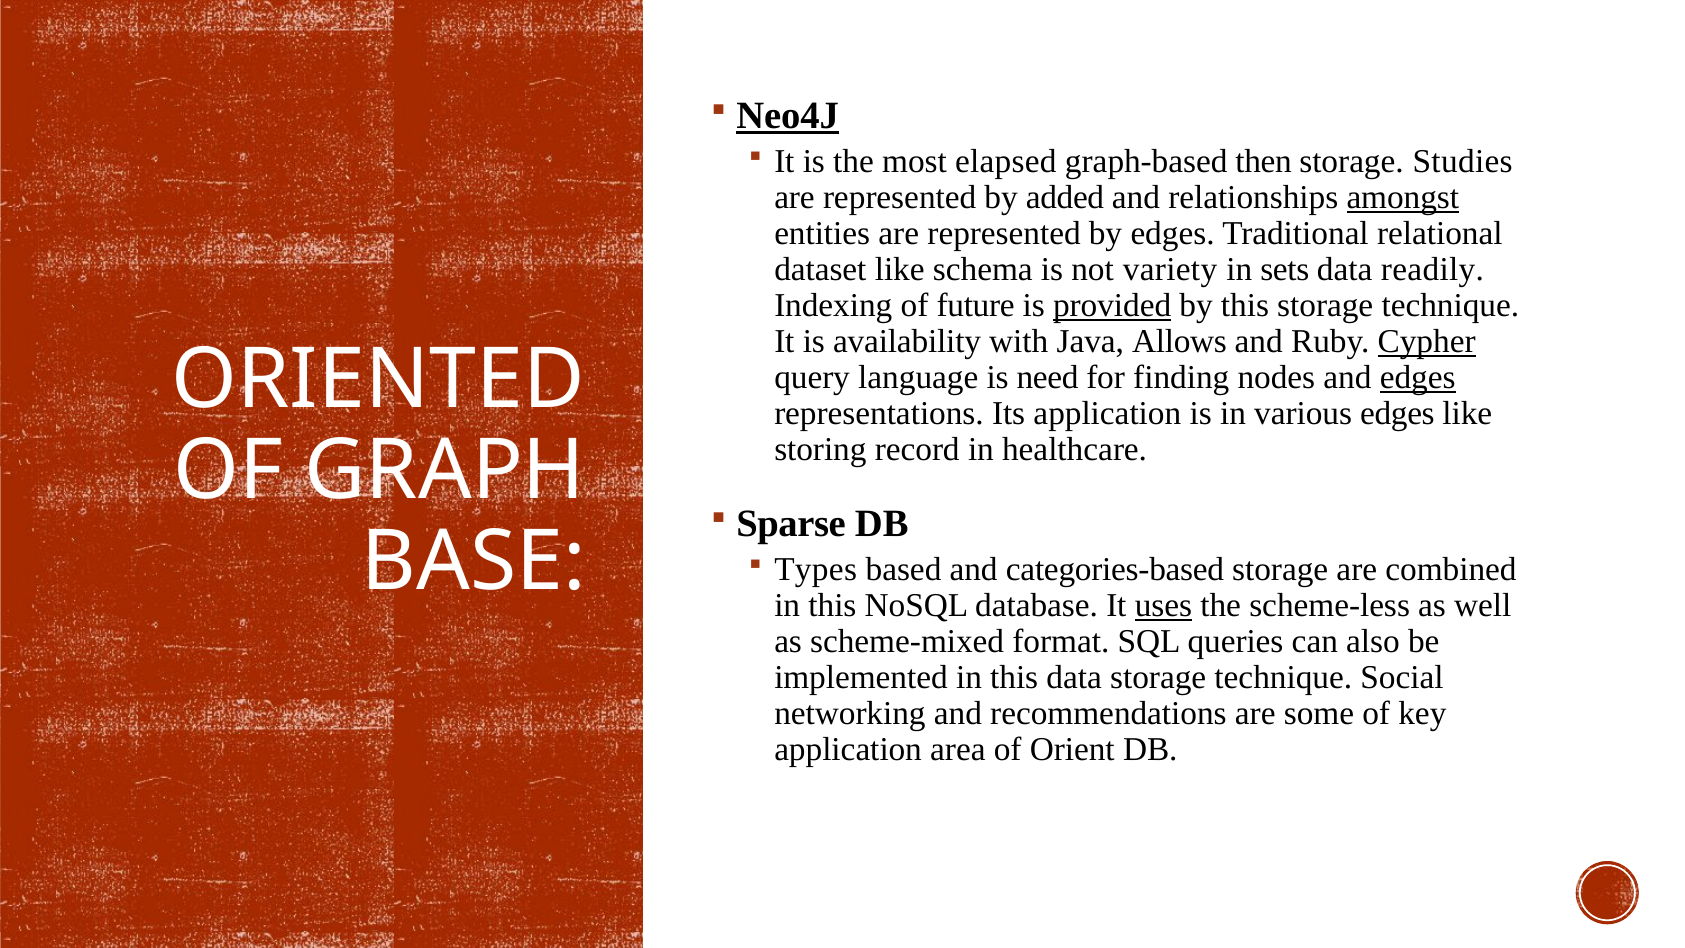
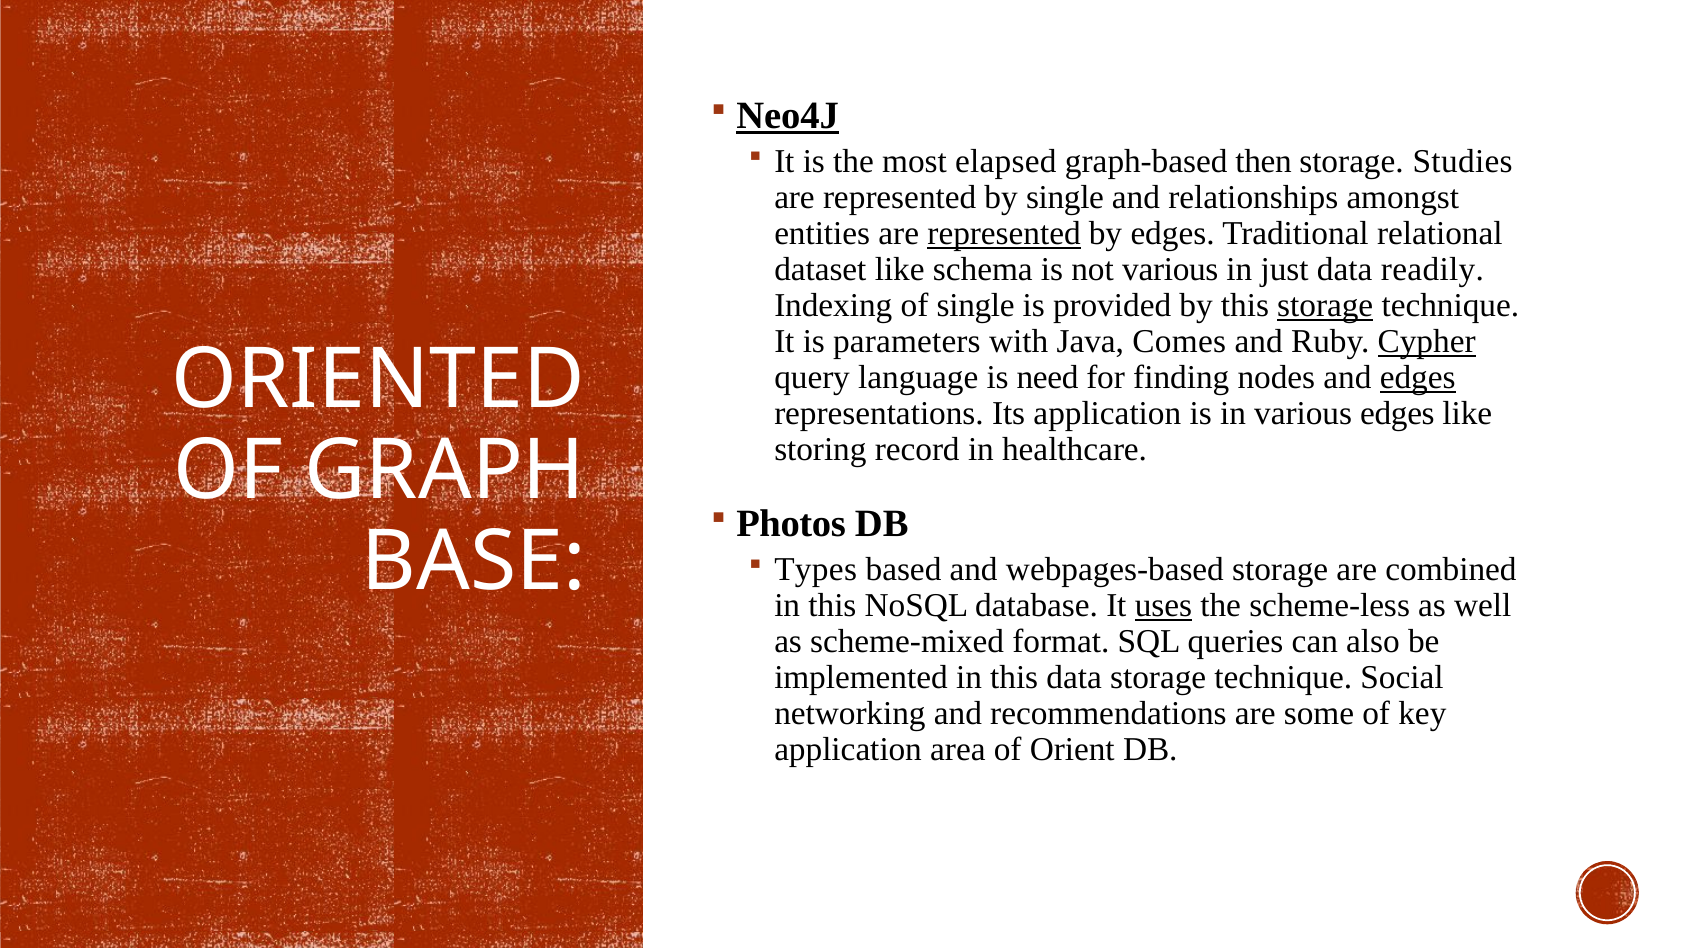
by added: added -> single (1065, 198)
amongst underline: present -> none (1403, 198)
represented underline: none -> present (1004, 234)
not variety: variety -> various (1170, 270)
sets: sets -> just (1285, 270)
of future: future -> single (976, 306)
provided underline: present -> none (1112, 306)
storage underline: none -> present (1325, 306)
availability: availability -> parameters (907, 342)
Allows: Allows -> Comes (1179, 342)
Sparse: Sparse -> Photos (791, 524)
categories-based: categories-based -> webpages-based (1115, 569)
